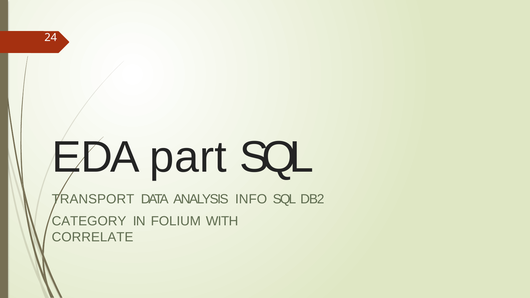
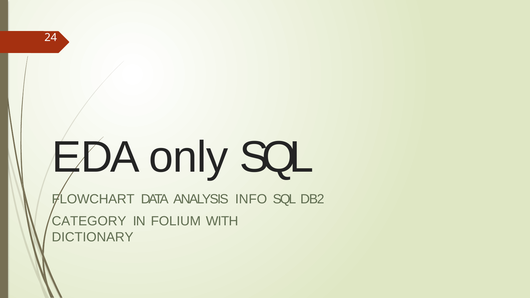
part: part -> only (189, 157)
TRANSPORT: TRANSPORT -> FLOWCHART (93, 199)
CORRELATE: CORRELATE -> DICTIONARY (93, 237)
